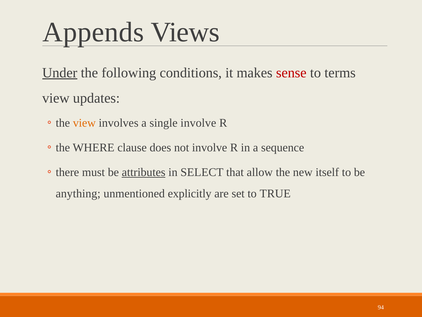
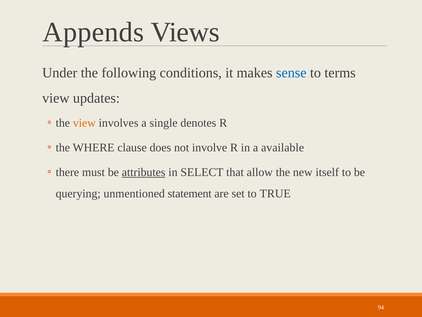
Under underline: present -> none (60, 73)
sense colour: red -> blue (291, 73)
single involve: involve -> denotes (198, 123)
sequence: sequence -> available (283, 147)
anything: anything -> querying (78, 193)
explicitly: explicitly -> statement (190, 193)
